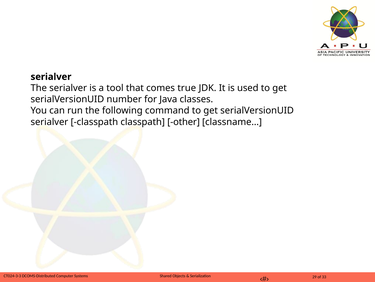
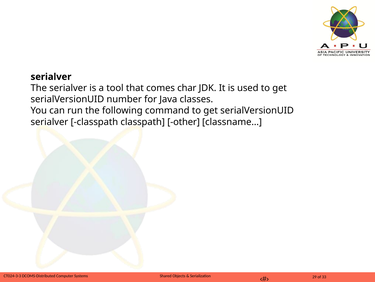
true: true -> char (187, 88)
